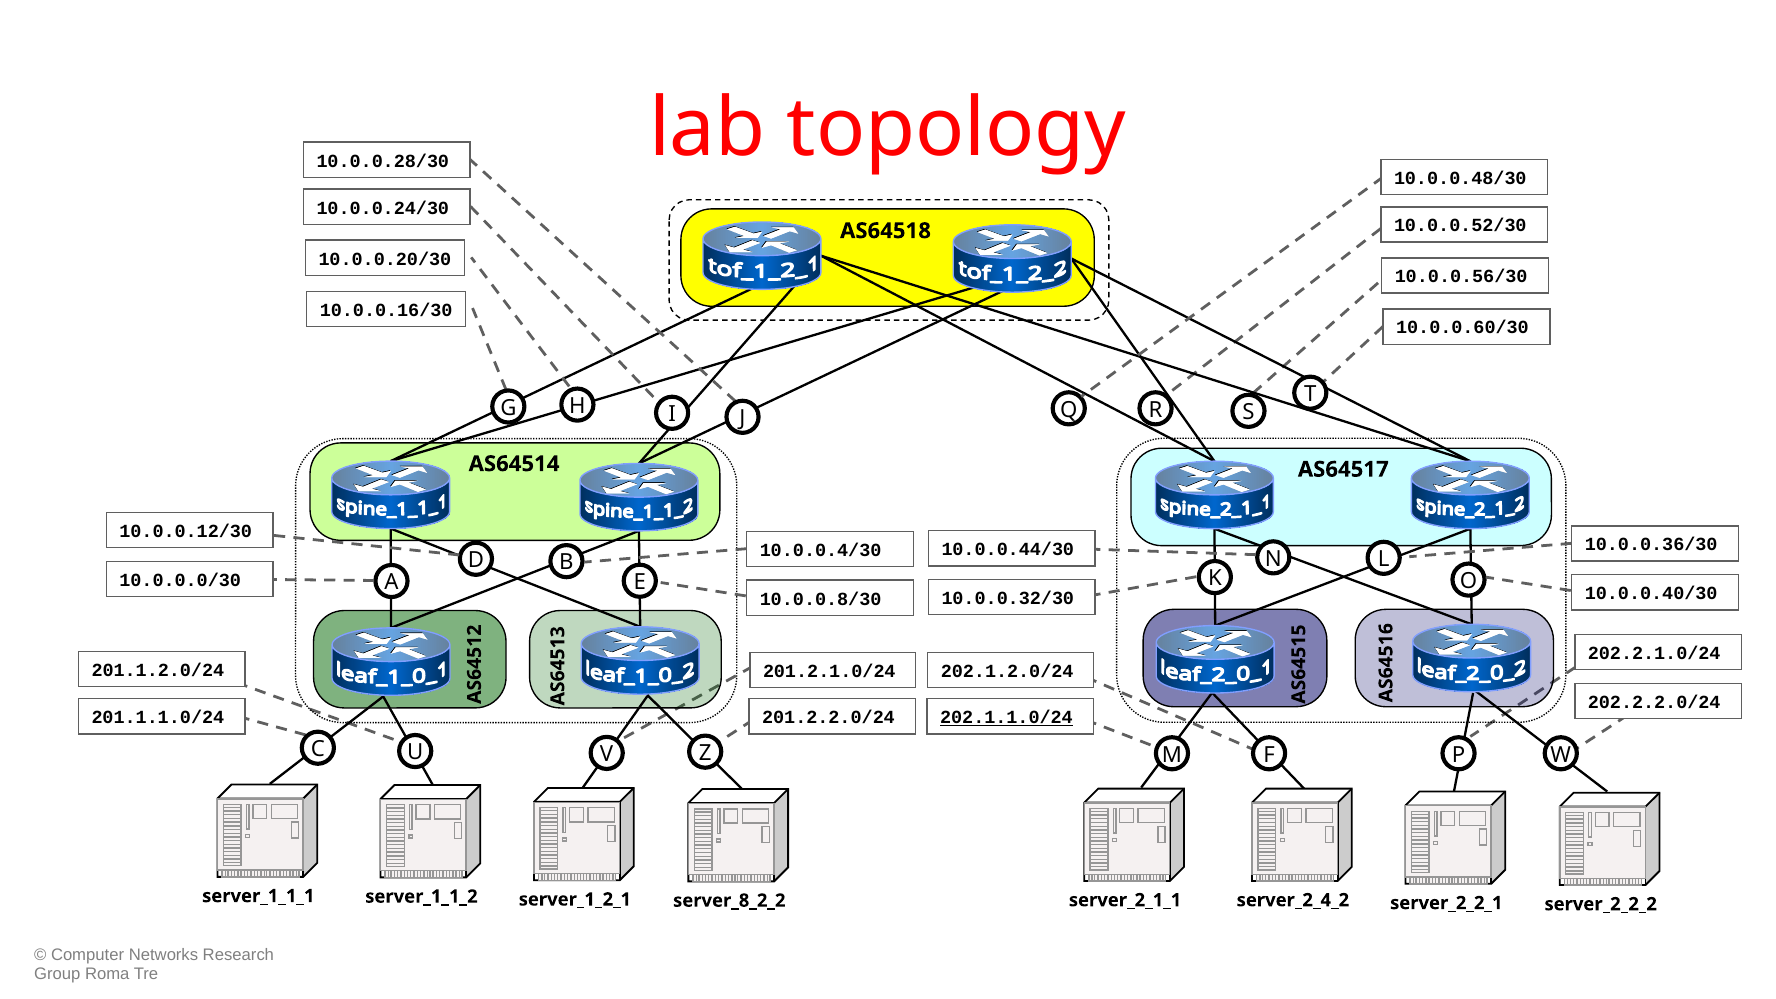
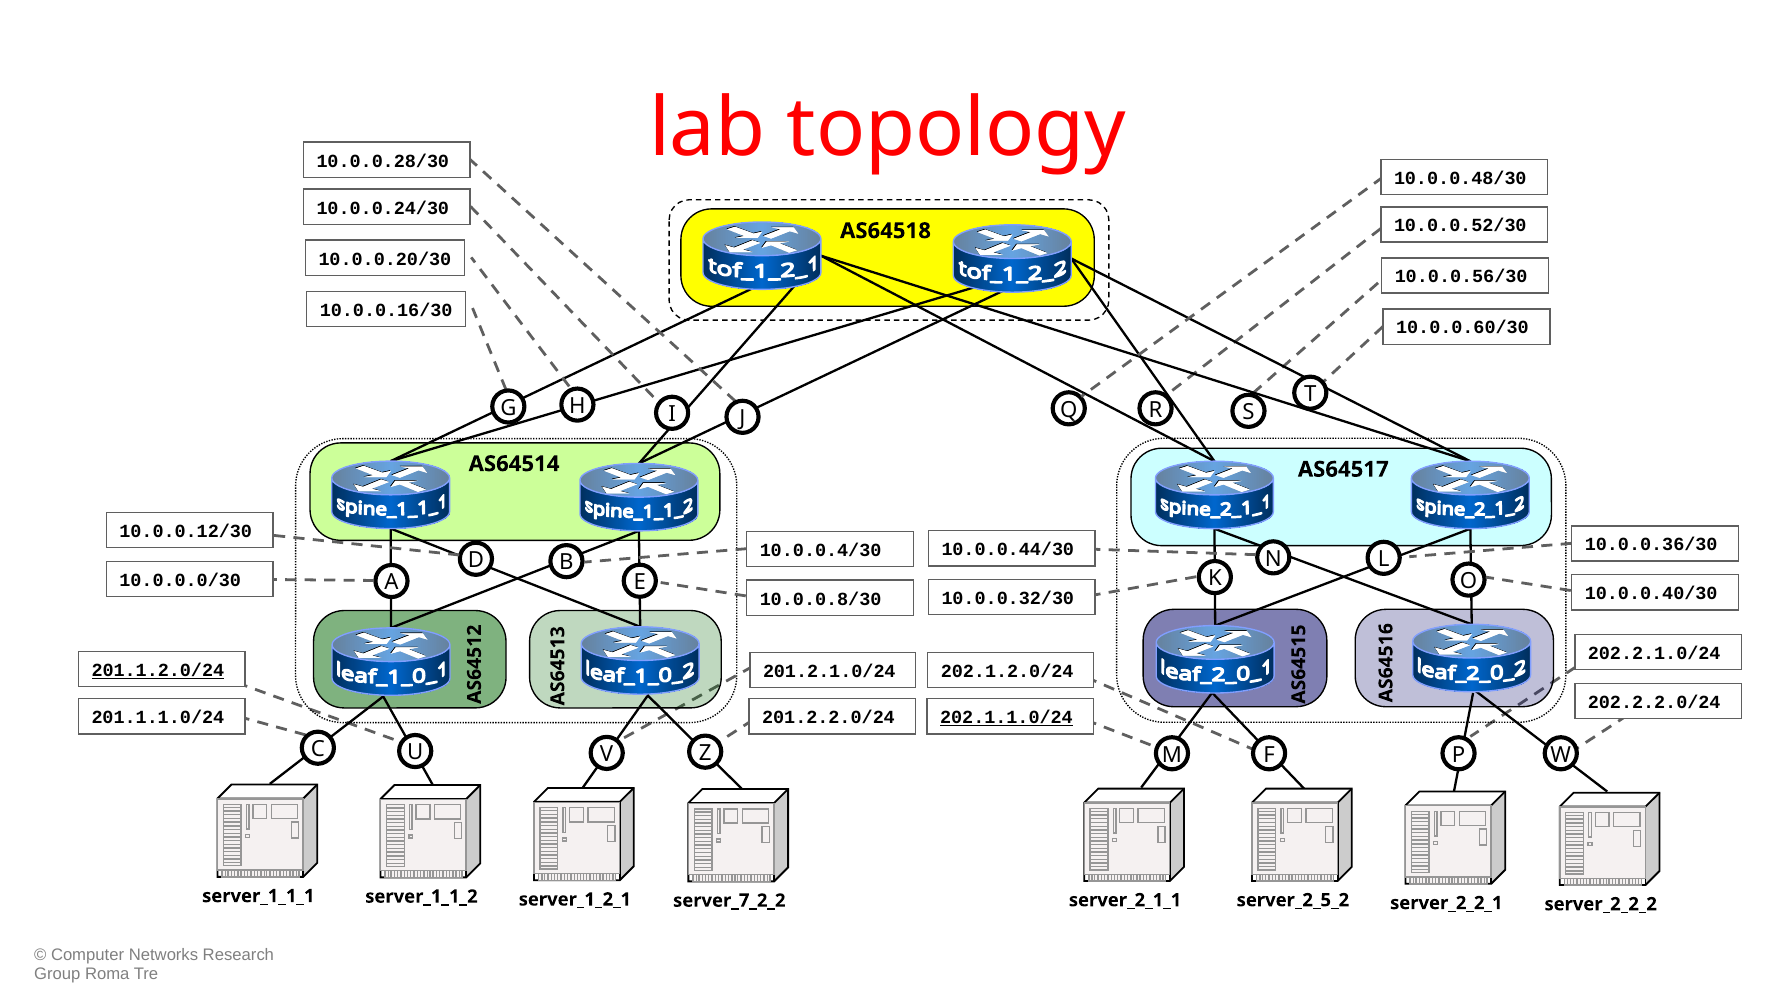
201.1.2.0/24 underline: none -> present (158, 670)
server_8_2_2: server_8_2_2 -> server_7_2_2 (729, 901)
server_2_4_2: server_2_4_2 -> server_2_5_2 (1293, 900)
